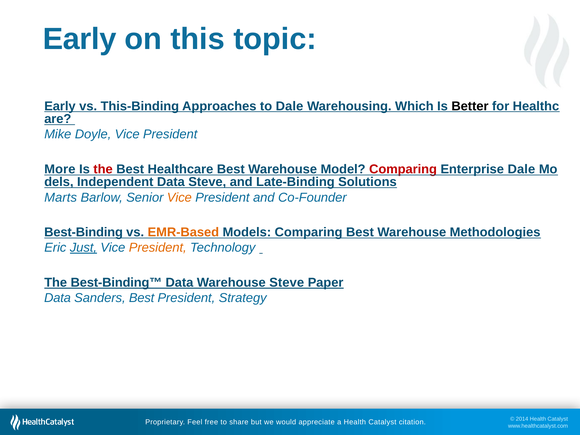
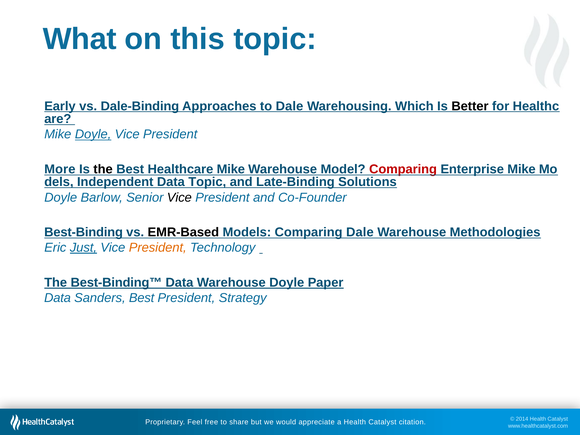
Early: Early -> What (80, 39)
This-Binding: This-Binding -> Dale-Binding (140, 106)
Doyle underline: none -> present (93, 134)
the colour: red -> black (103, 169)
Healthcare Best: Best -> Mike (231, 169)
Enterprise Dale: Dale -> Mike (522, 169)
Data Steve: Steve -> Topic (207, 182)
Marts: Marts -> Doyle (61, 197)
Vice colour: orange -> black (179, 197)
EMR-Based colour: orange -> black (183, 232)
Comparing Best: Best -> Dale (360, 232)
Warehouse Steve: Steve -> Doyle (287, 282)
